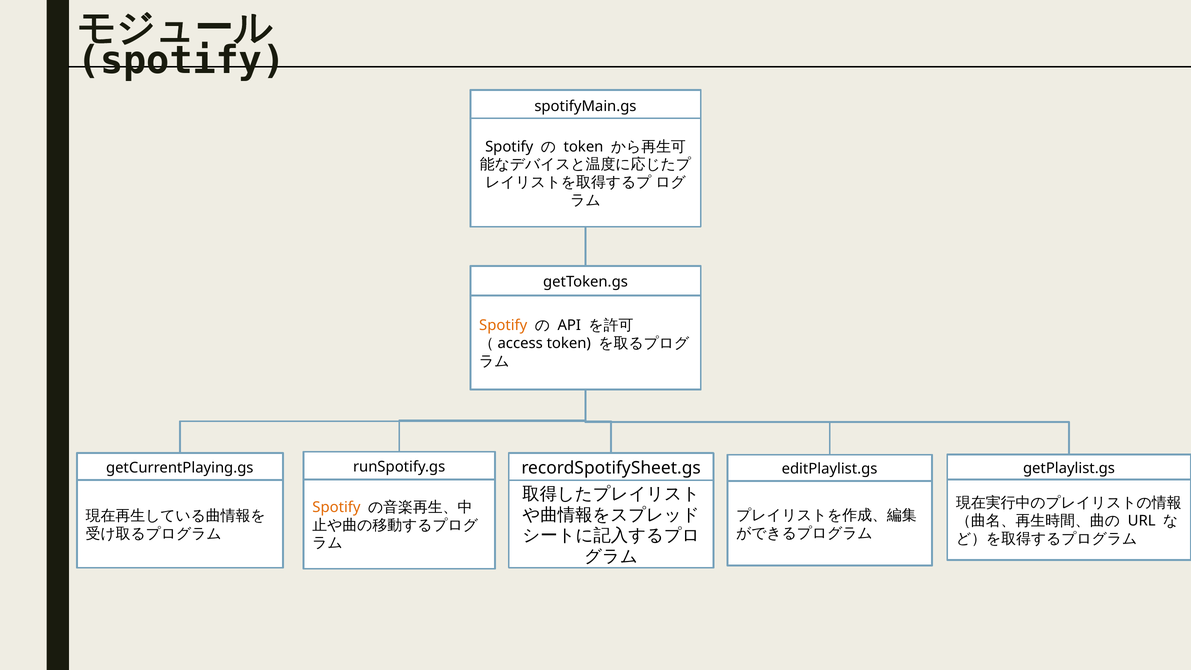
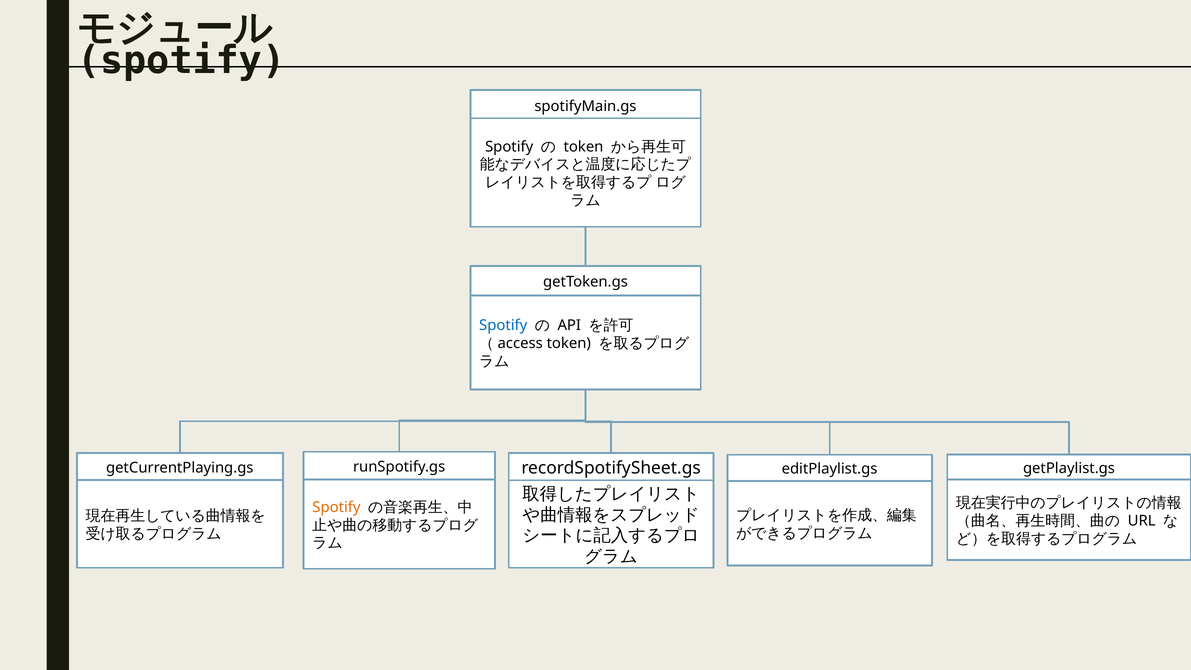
Spotify colour: orange -> blue (503, 326)
